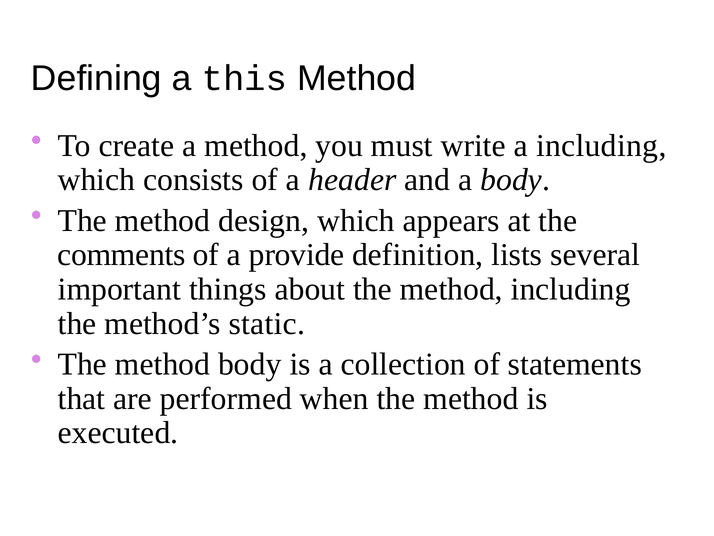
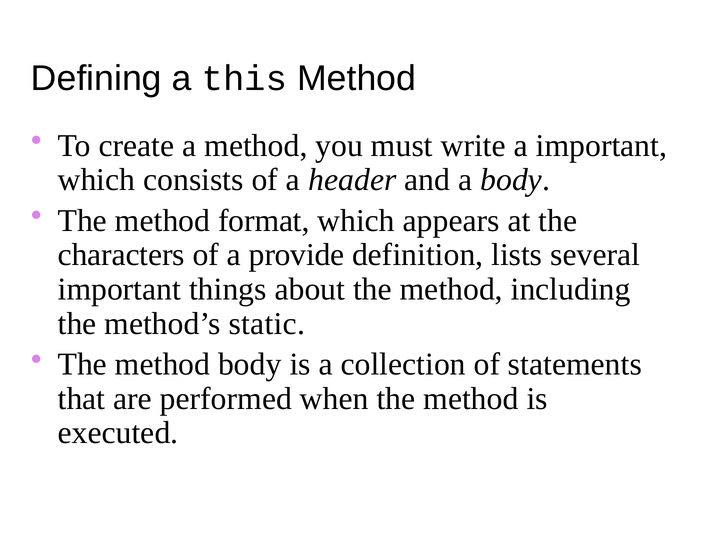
a including: including -> important (601, 145)
design: design -> format (264, 220)
comments: comments -> characters (121, 255)
